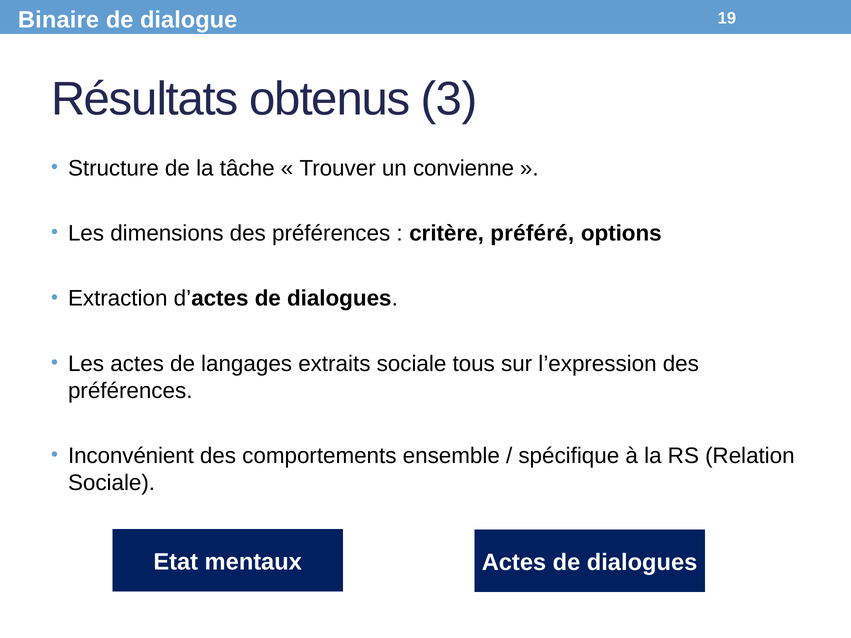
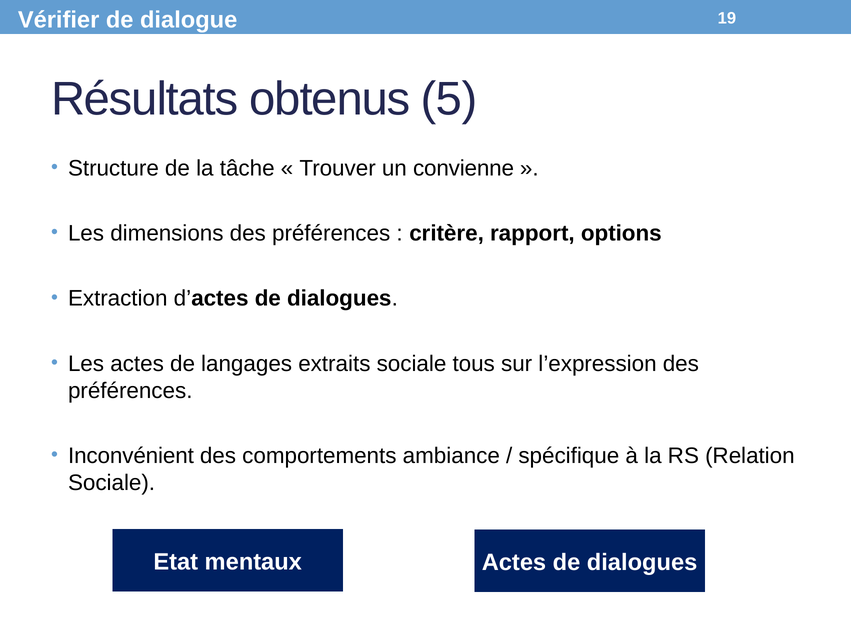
Binaire: Binaire -> Vérifier (59, 20)
3: 3 -> 5 (449, 99)
préféré: préféré -> rapport (532, 233)
ensemble: ensemble -> ambiance (451, 456)
